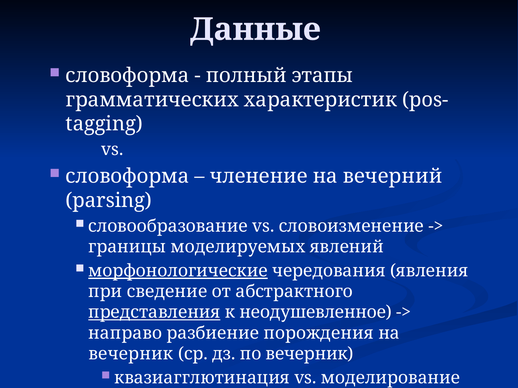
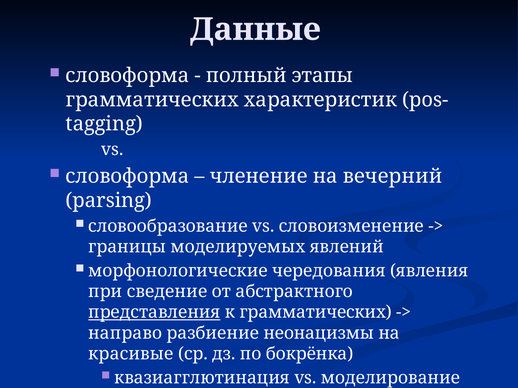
морфонологические underline: present -> none (178, 271)
к неодушевленное: неодушевленное -> грамматических (316, 313)
порождения: порождения -> неонацизмы (319, 333)
вечерник: вечерник -> красивые (131, 354)
по вечерник: вечерник -> бокрёнка (310, 354)
